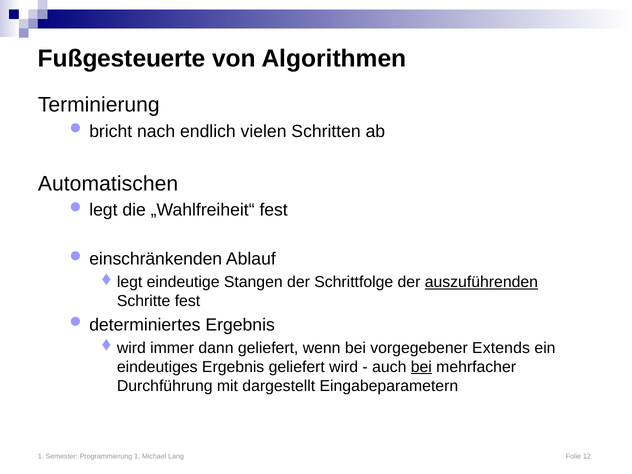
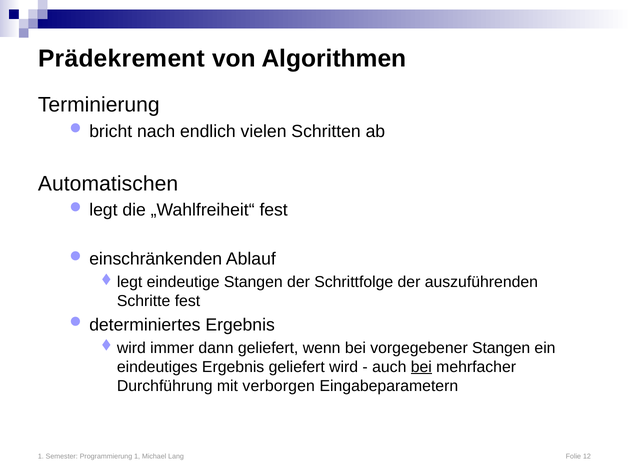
Fußgesteuerte: Fußgesteuerte -> Prädekrement (122, 59)
auszuführenden underline: present -> none (481, 282)
vorgegebener Extends: Extends -> Stangen (501, 348)
dargestellt: dargestellt -> verborgen (279, 386)
